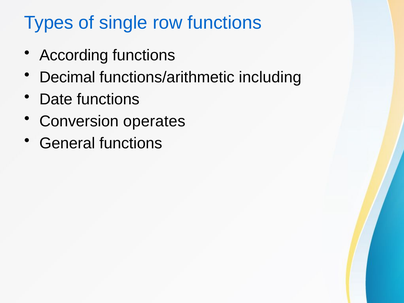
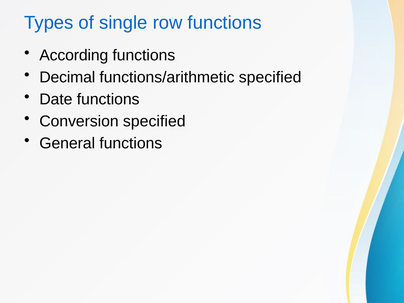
functions/arithmetic including: including -> specified (270, 77)
Conversion operates: operates -> specified (154, 121)
